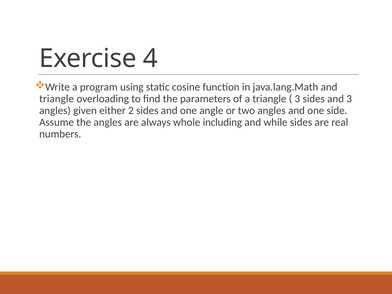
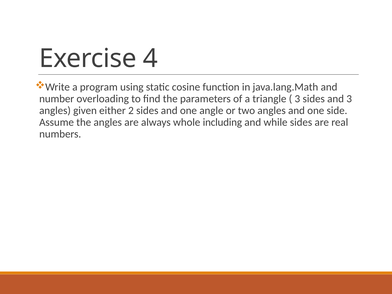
triangle: triangle -> number (57, 99)
